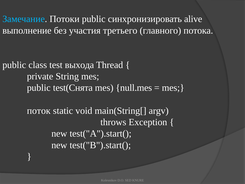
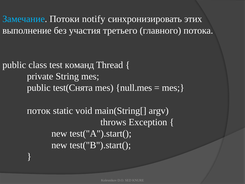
Потоки public: public -> notify (94, 19)
alive: alive -> этих (193, 19)
выхода: выхода -> команд (79, 65)
